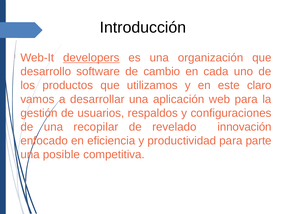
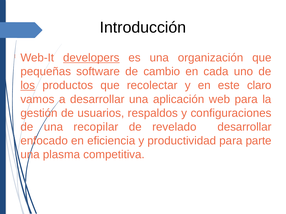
desarrollo: desarrollo -> pequeñas (46, 72)
los underline: none -> present (28, 86)
utilizamos: utilizamos -> recolectar (152, 86)
revelado innovación: innovación -> desarrollar (245, 127)
posible: posible -> plasma (61, 155)
